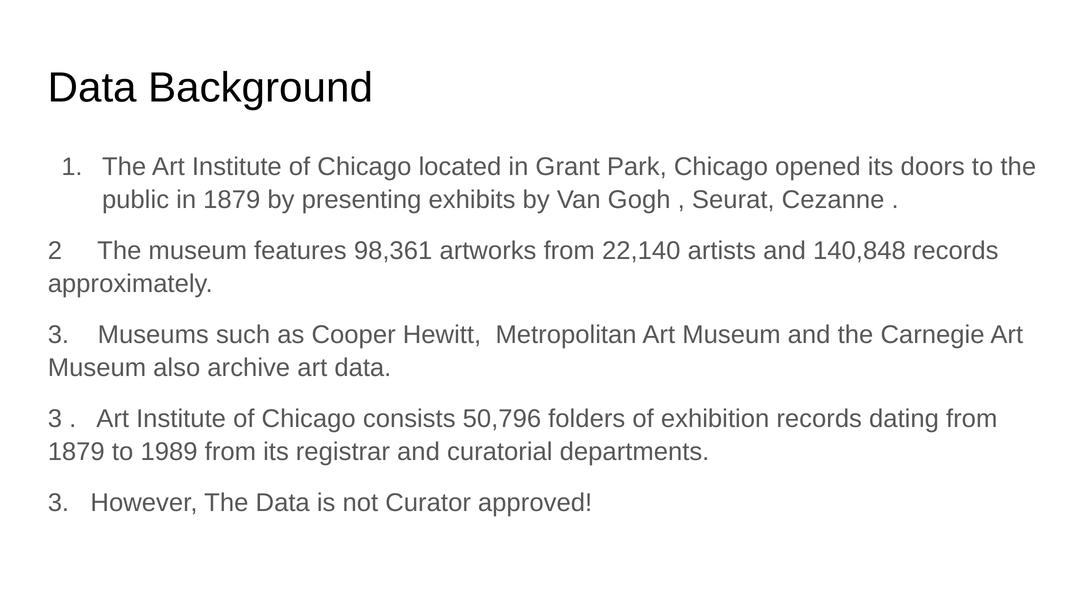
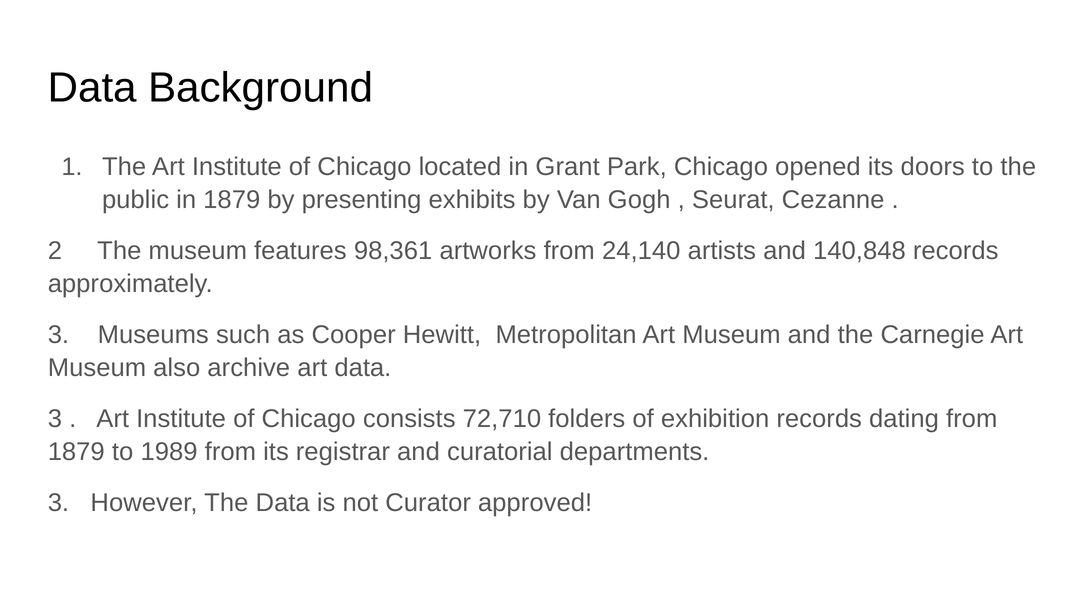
22,140: 22,140 -> 24,140 (641, 251)
50,796: 50,796 -> 72,710 (502, 419)
